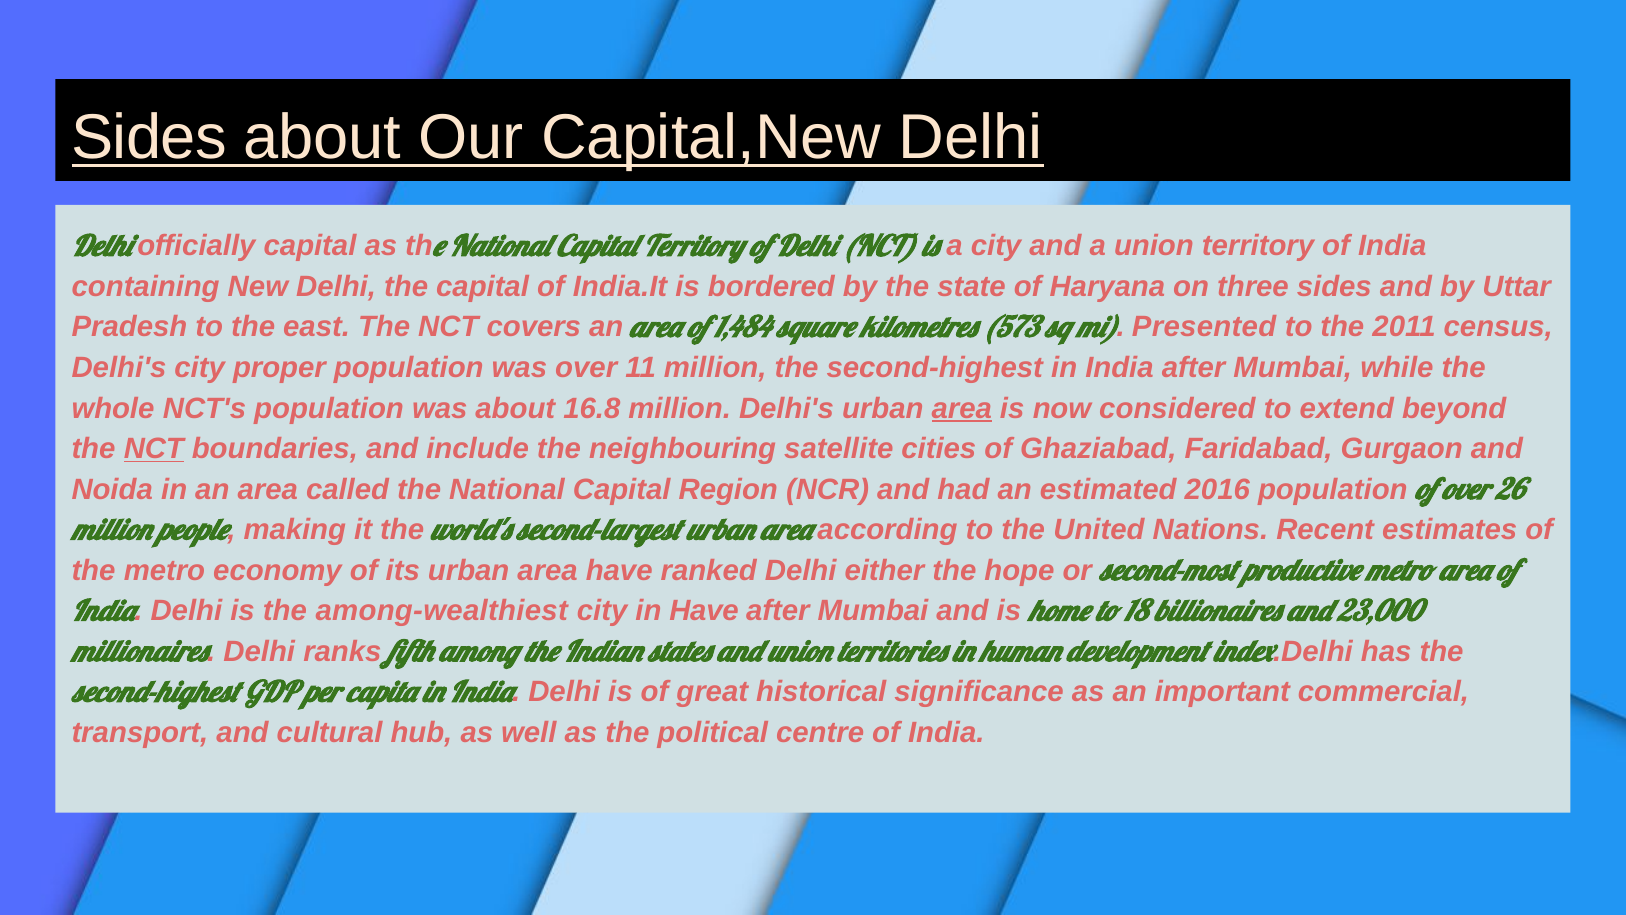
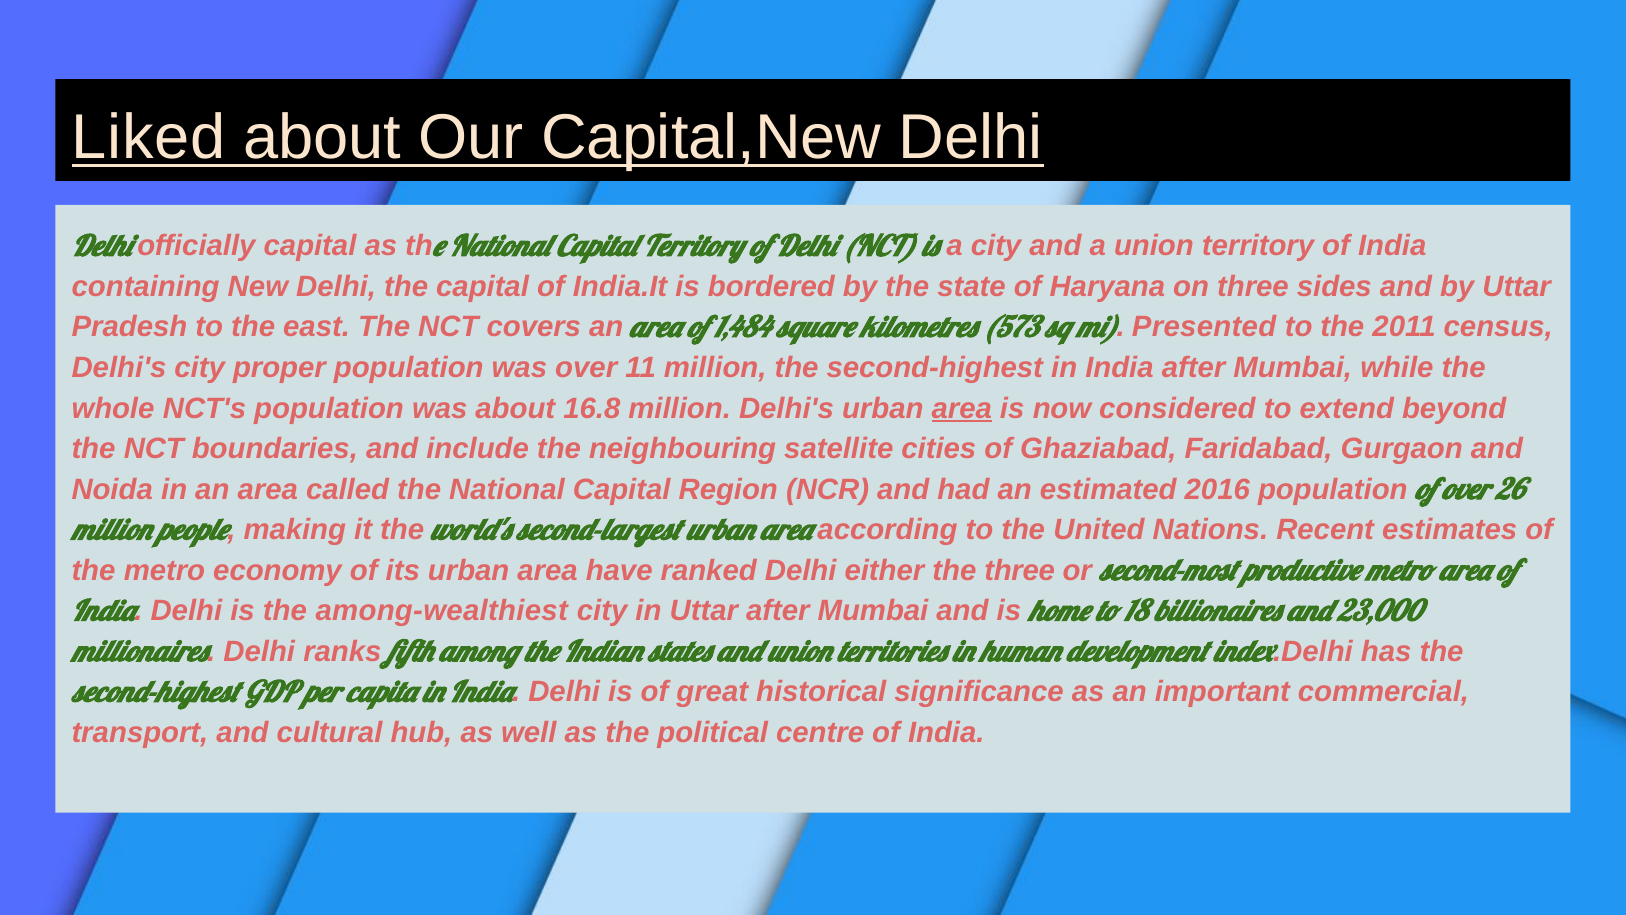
Sides: Sides -> Liked (149, 138)
NCT underline: present -> none (154, 449)
the hope: hope -> three (1020, 570)
in Have: Have -> Uttar (704, 611)
